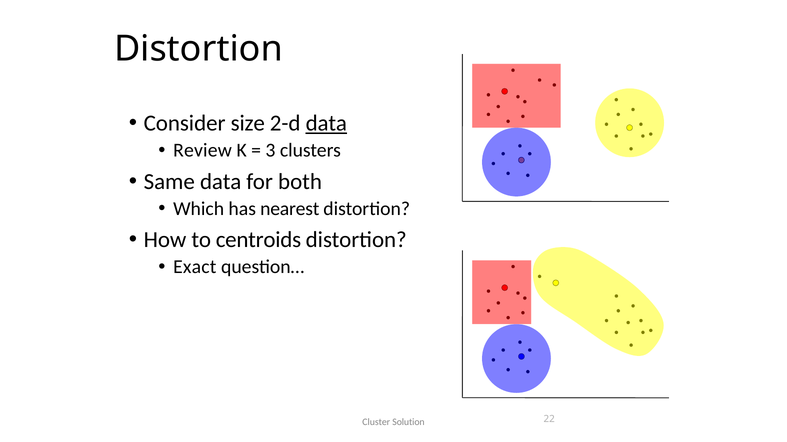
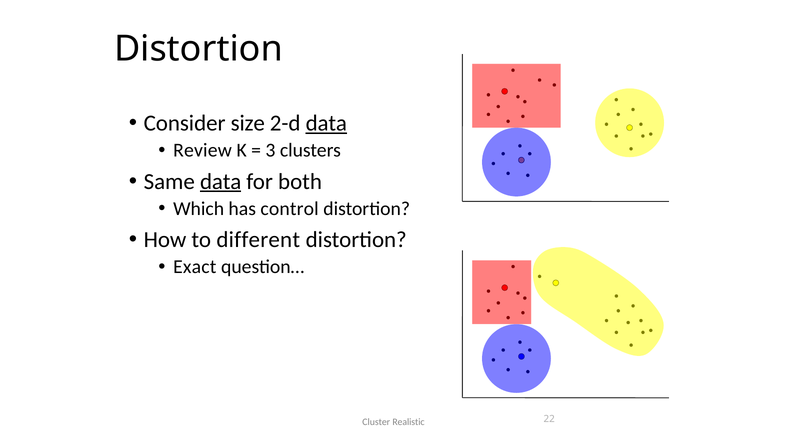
data underline: none -> present (221, 182)
nearest: nearest -> control (290, 209)
centroids: centroids -> different (258, 240)
Solution: Solution -> Realistic (408, 423)
